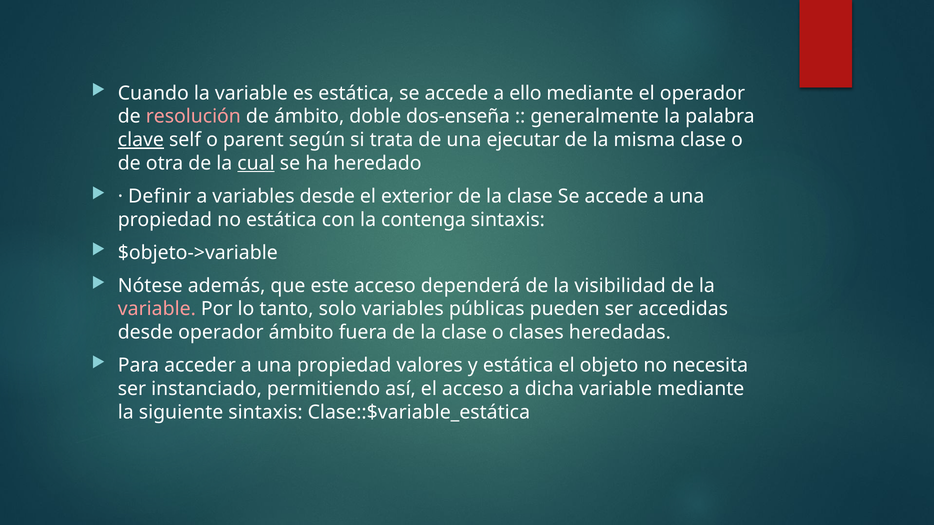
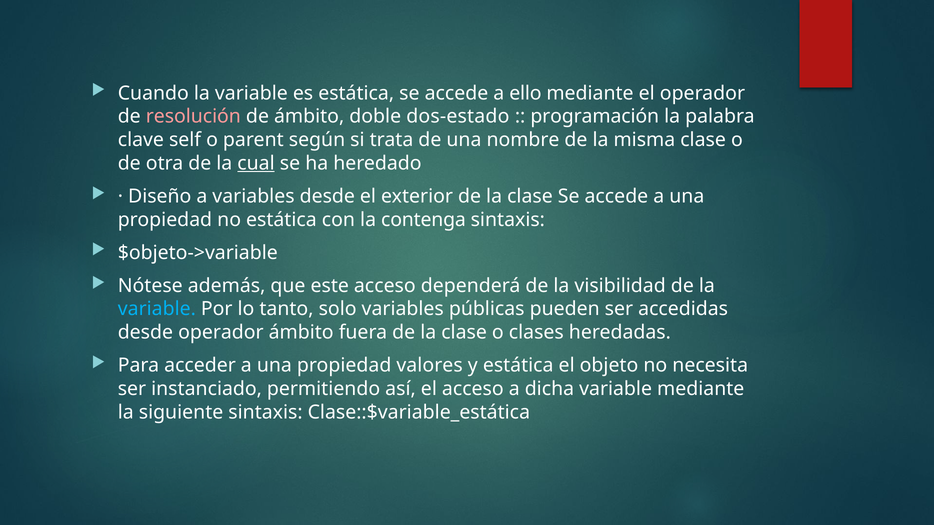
dos-enseña: dos-enseña -> dos-estado (458, 117)
generalmente: generalmente -> programación (595, 117)
clave underline: present -> none (141, 140)
ejecutar: ejecutar -> nombre (523, 140)
Definir: Definir -> Diseño (160, 196)
variable colour: pink -> light blue (157, 309)
